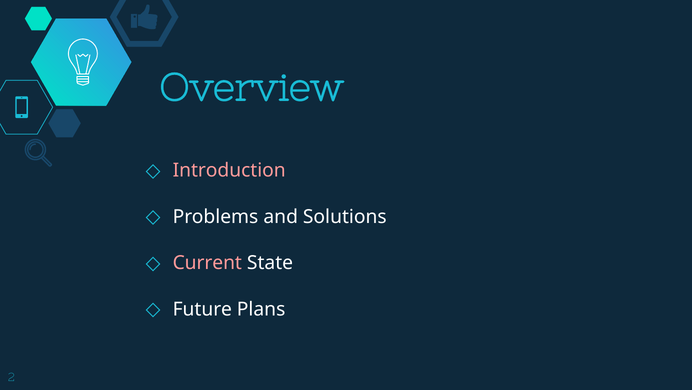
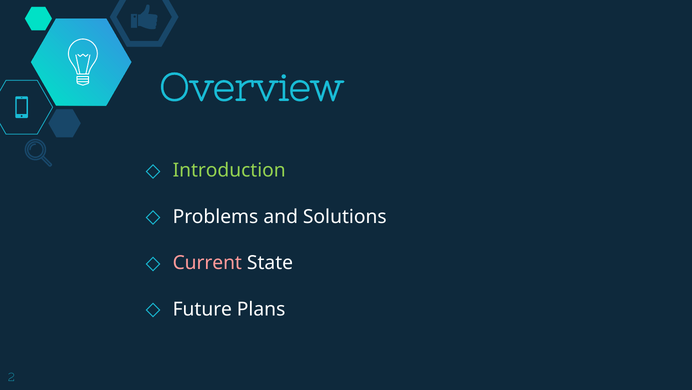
Introduction colour: pink -> light green (229, 170)
